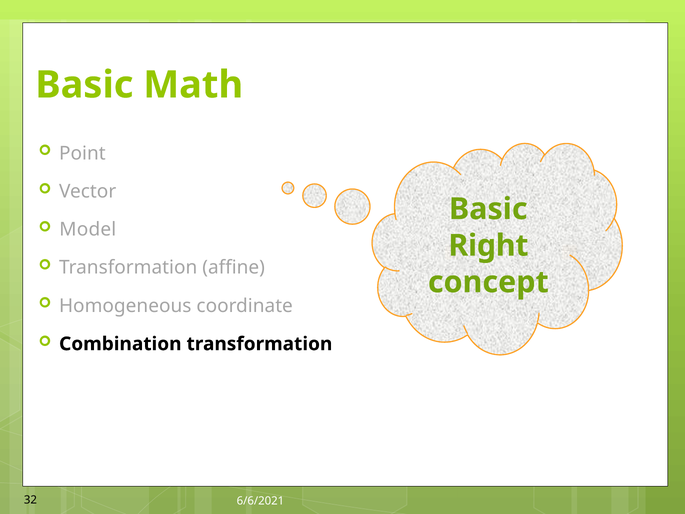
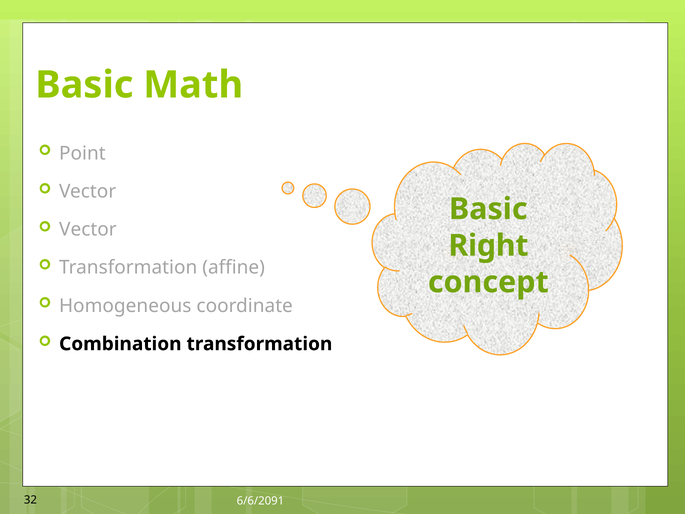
Model: Model -> Vector (88, 229)
6/6/2021: 6/6/2021 -> 6/6/2091 (260, 501)
